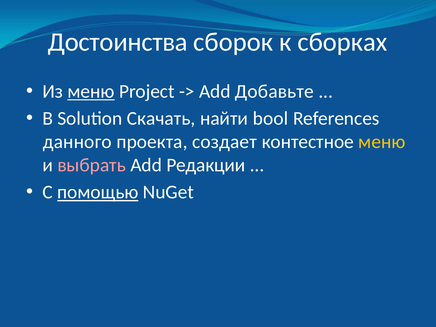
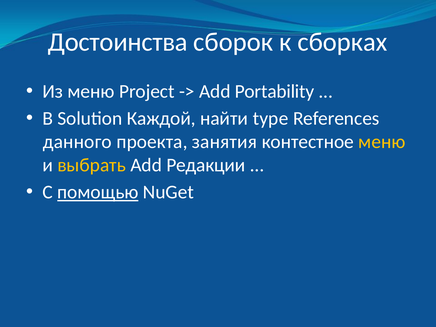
меню underline: present -> none (91, 91)
Добавьте: Добавьте -> Portability (275, 91)
Скачать: Скачать -> Каждой (161, 119)
bool: bool -> type (271, 119)
создает: создает -> занятия (224, 142)
выбрать colour: pink -> yellow (92, 165)
